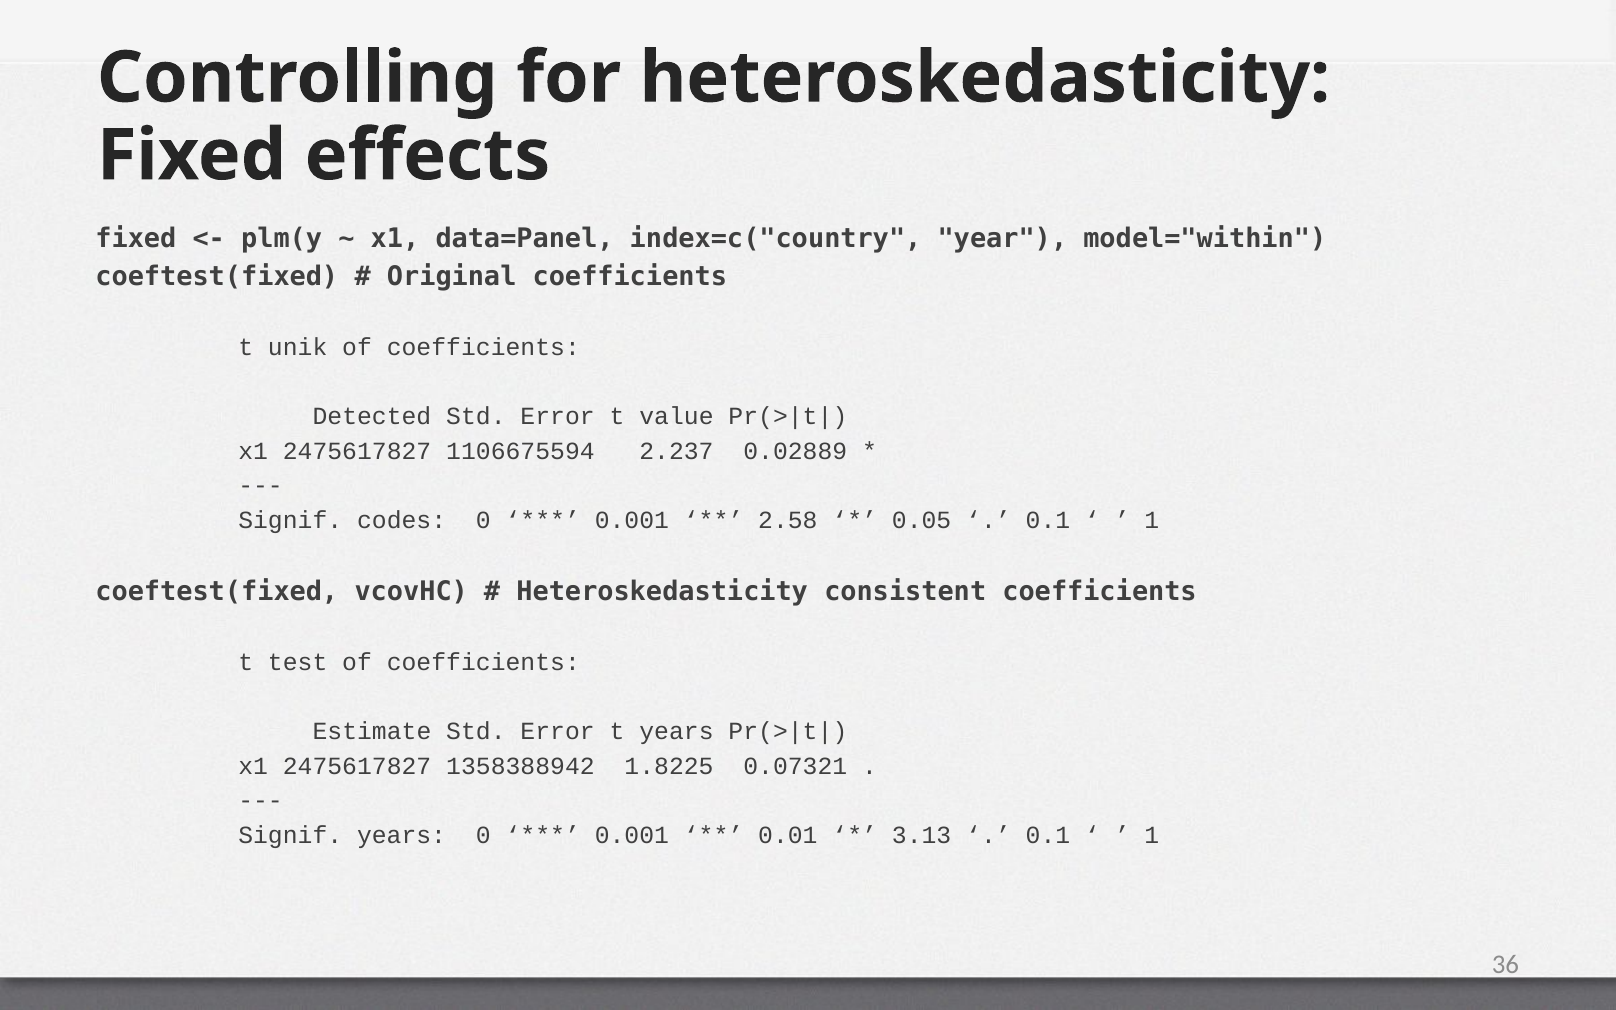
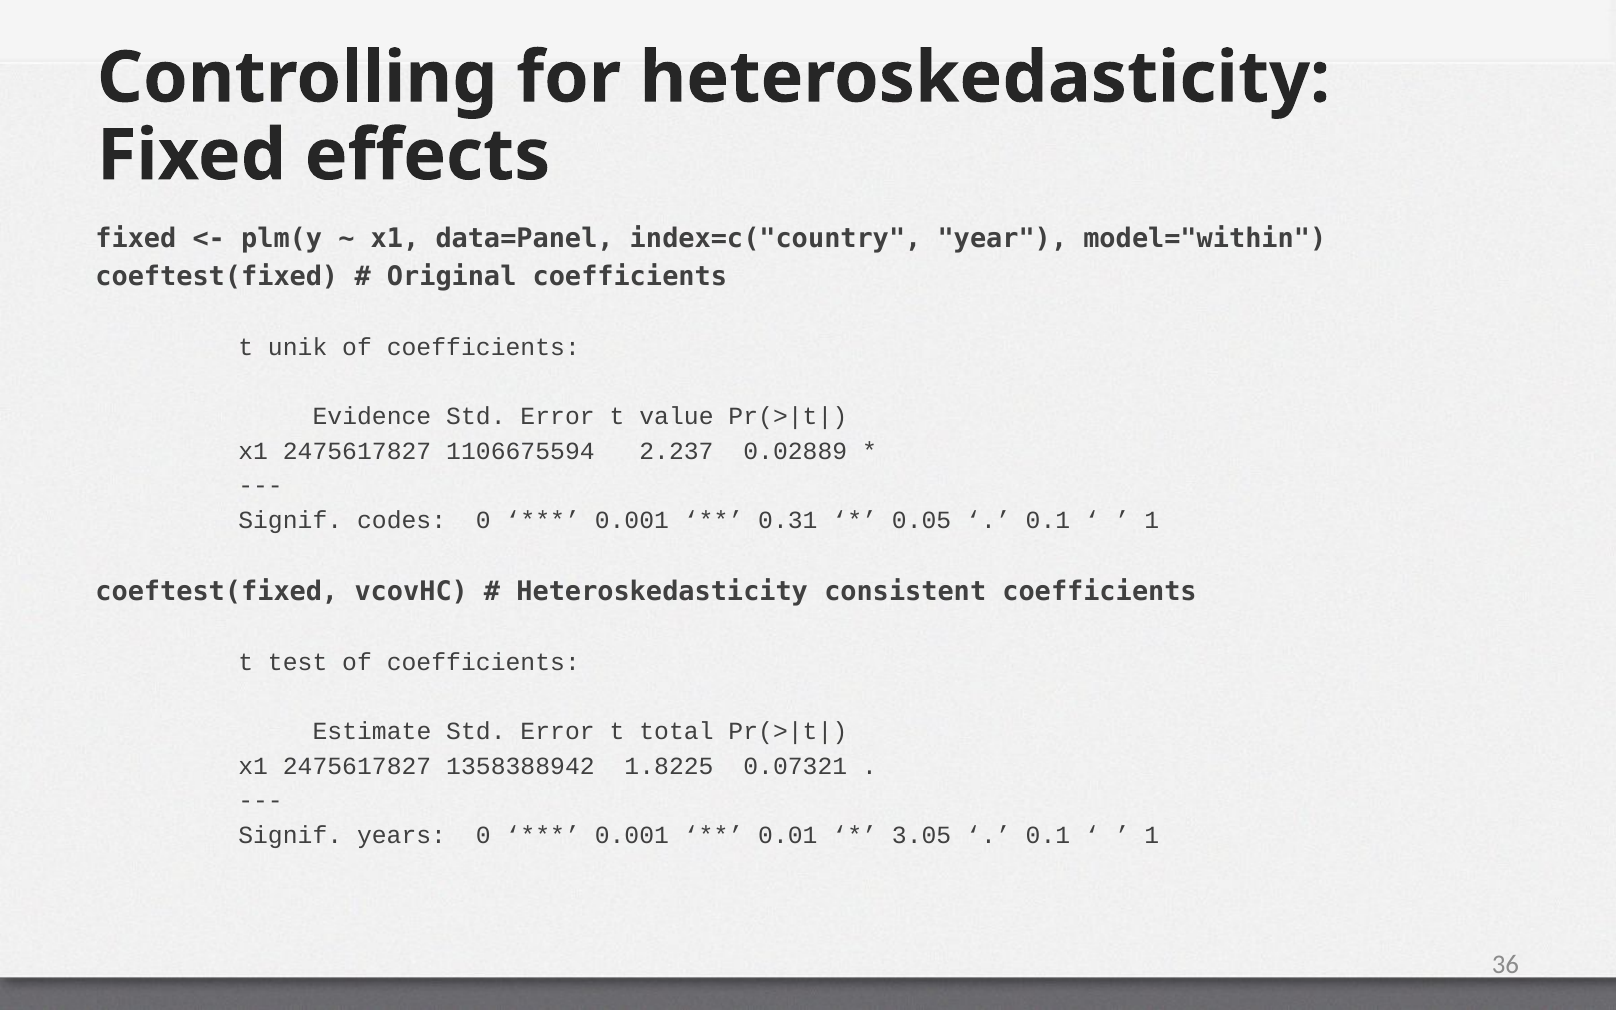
Detected: Detected -> Evidence (372, 416)
2.58: 2.58 -> 0.31 (788, 520)
t years: years -> total (676, 731)
3.13: 3.13 -> 3.05 (922, 835)
